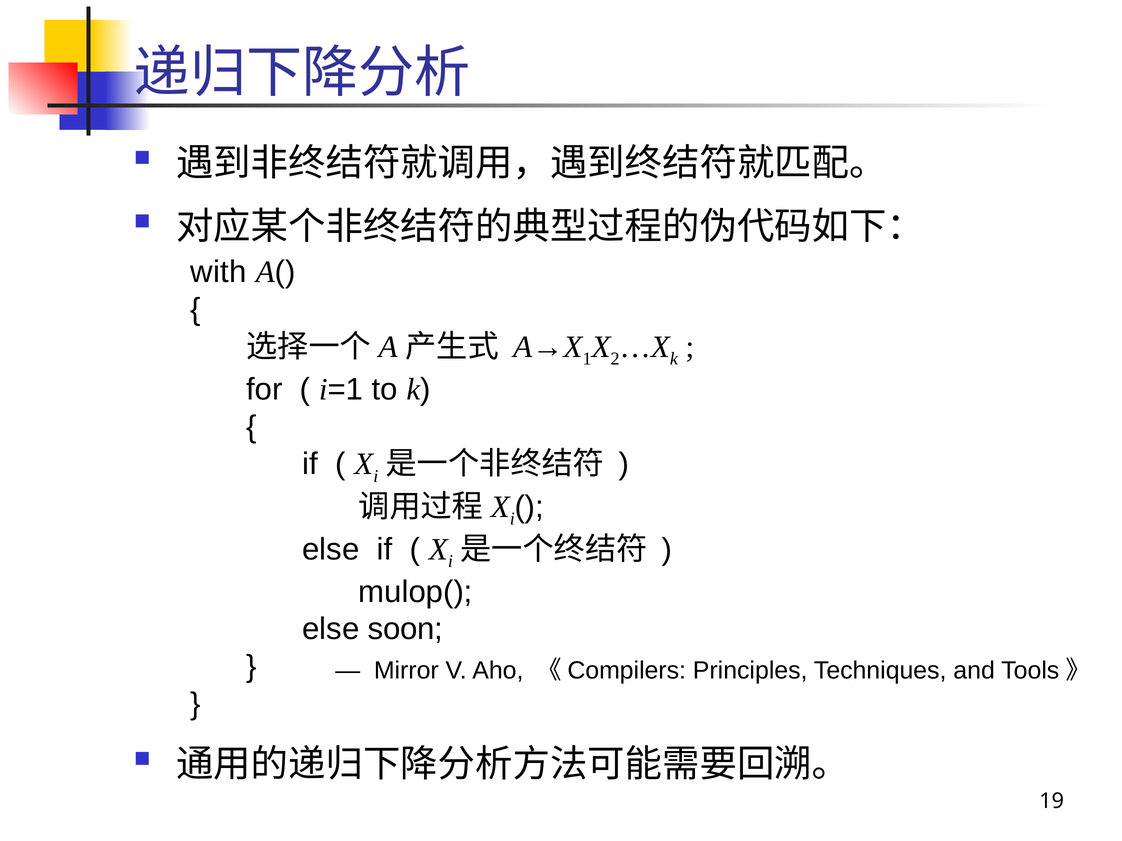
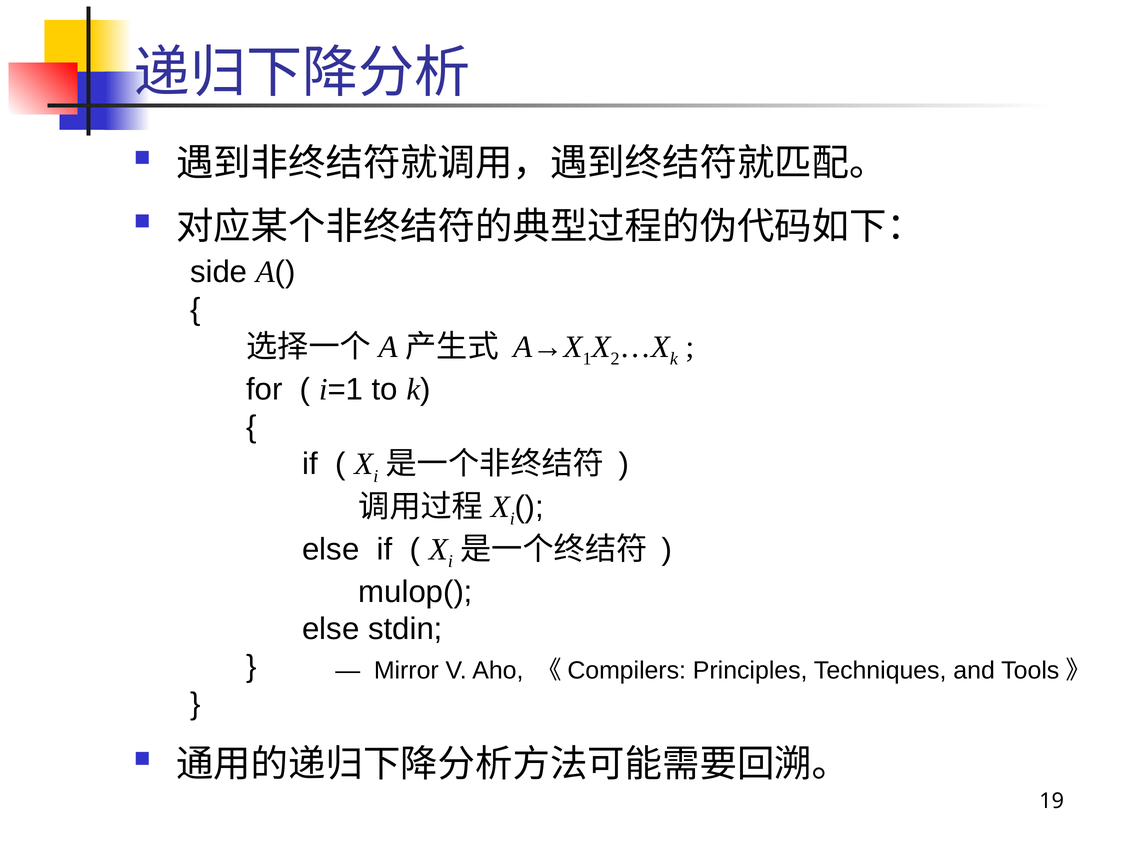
with: with -> side (219, 272)
soon: soon -> stdin (405, 630)
